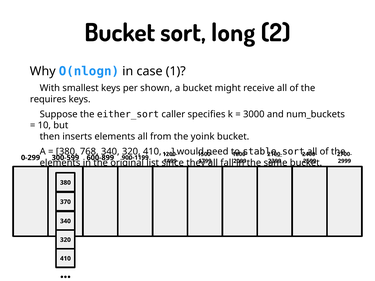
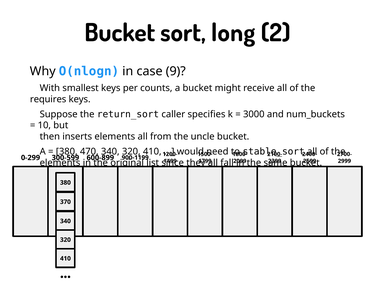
1: 1 -> 9 (176, 71)
shown: shown -> counts (156, 88)
either_sort: either_sort -> return_sort (128, 114)
yoink: yoink -> uncle (203, 137)
768: 768 -> 470 (89, 152)
